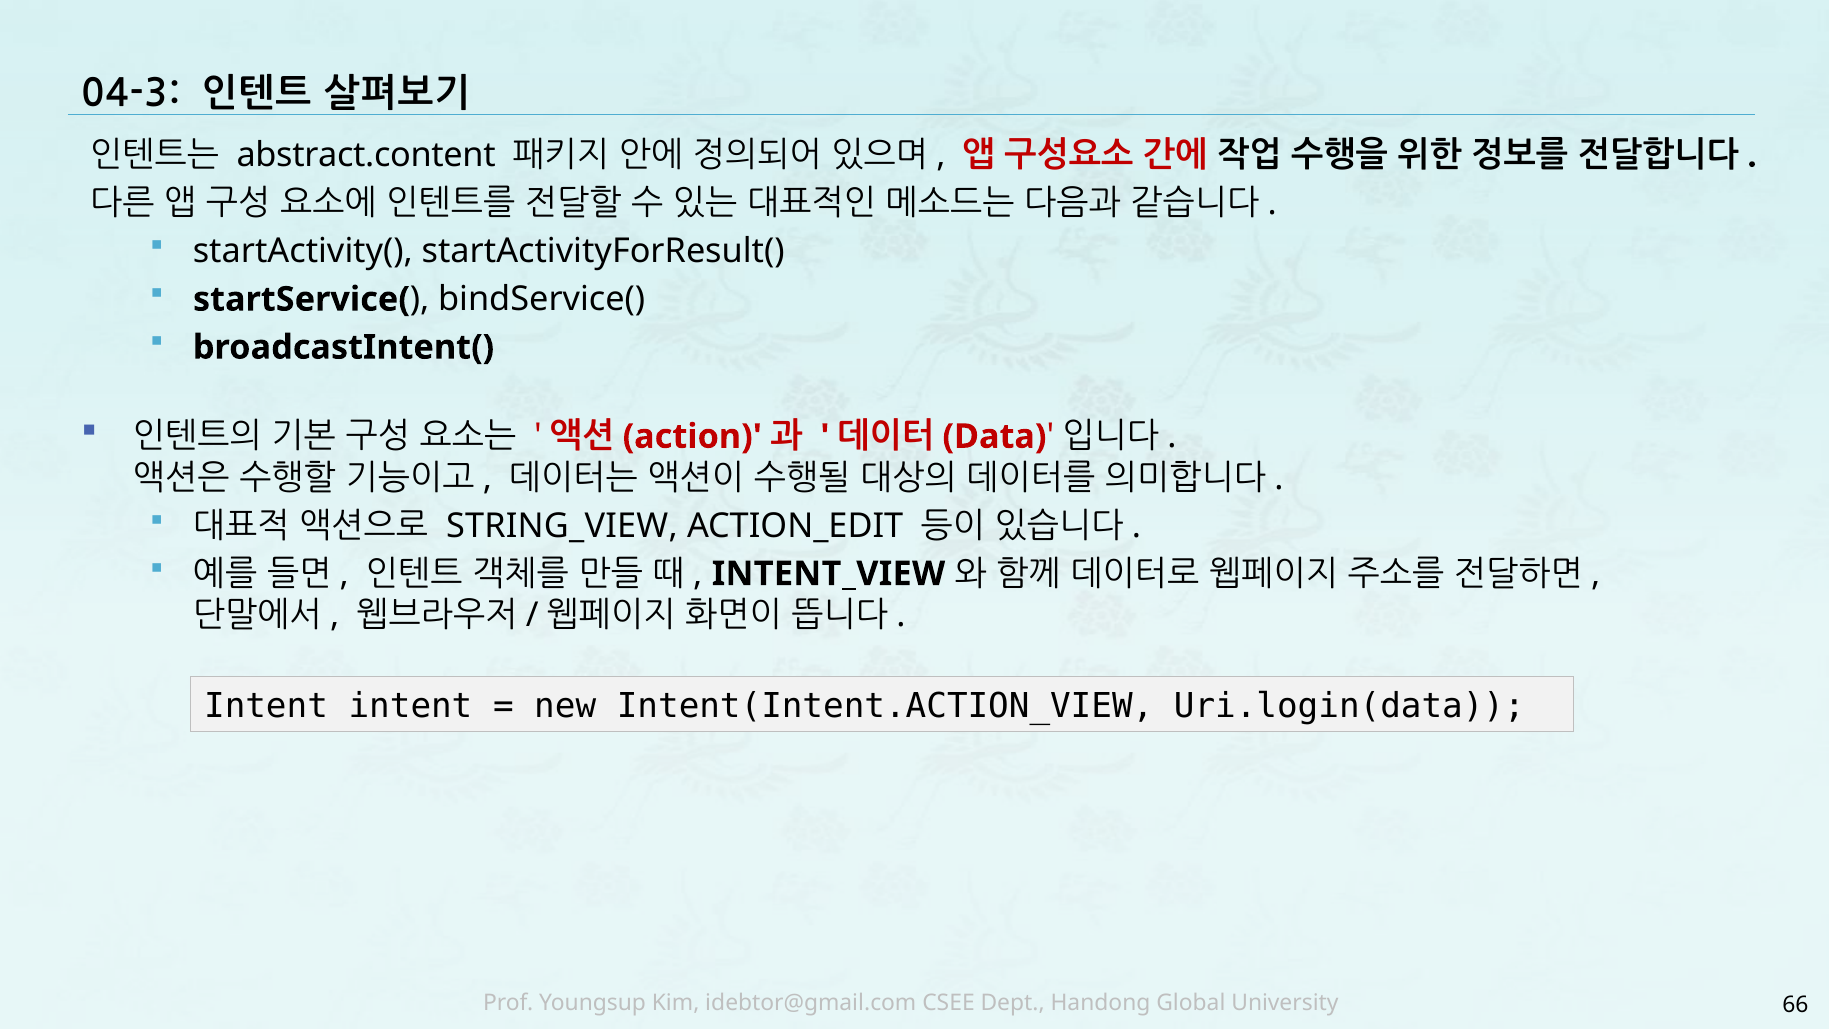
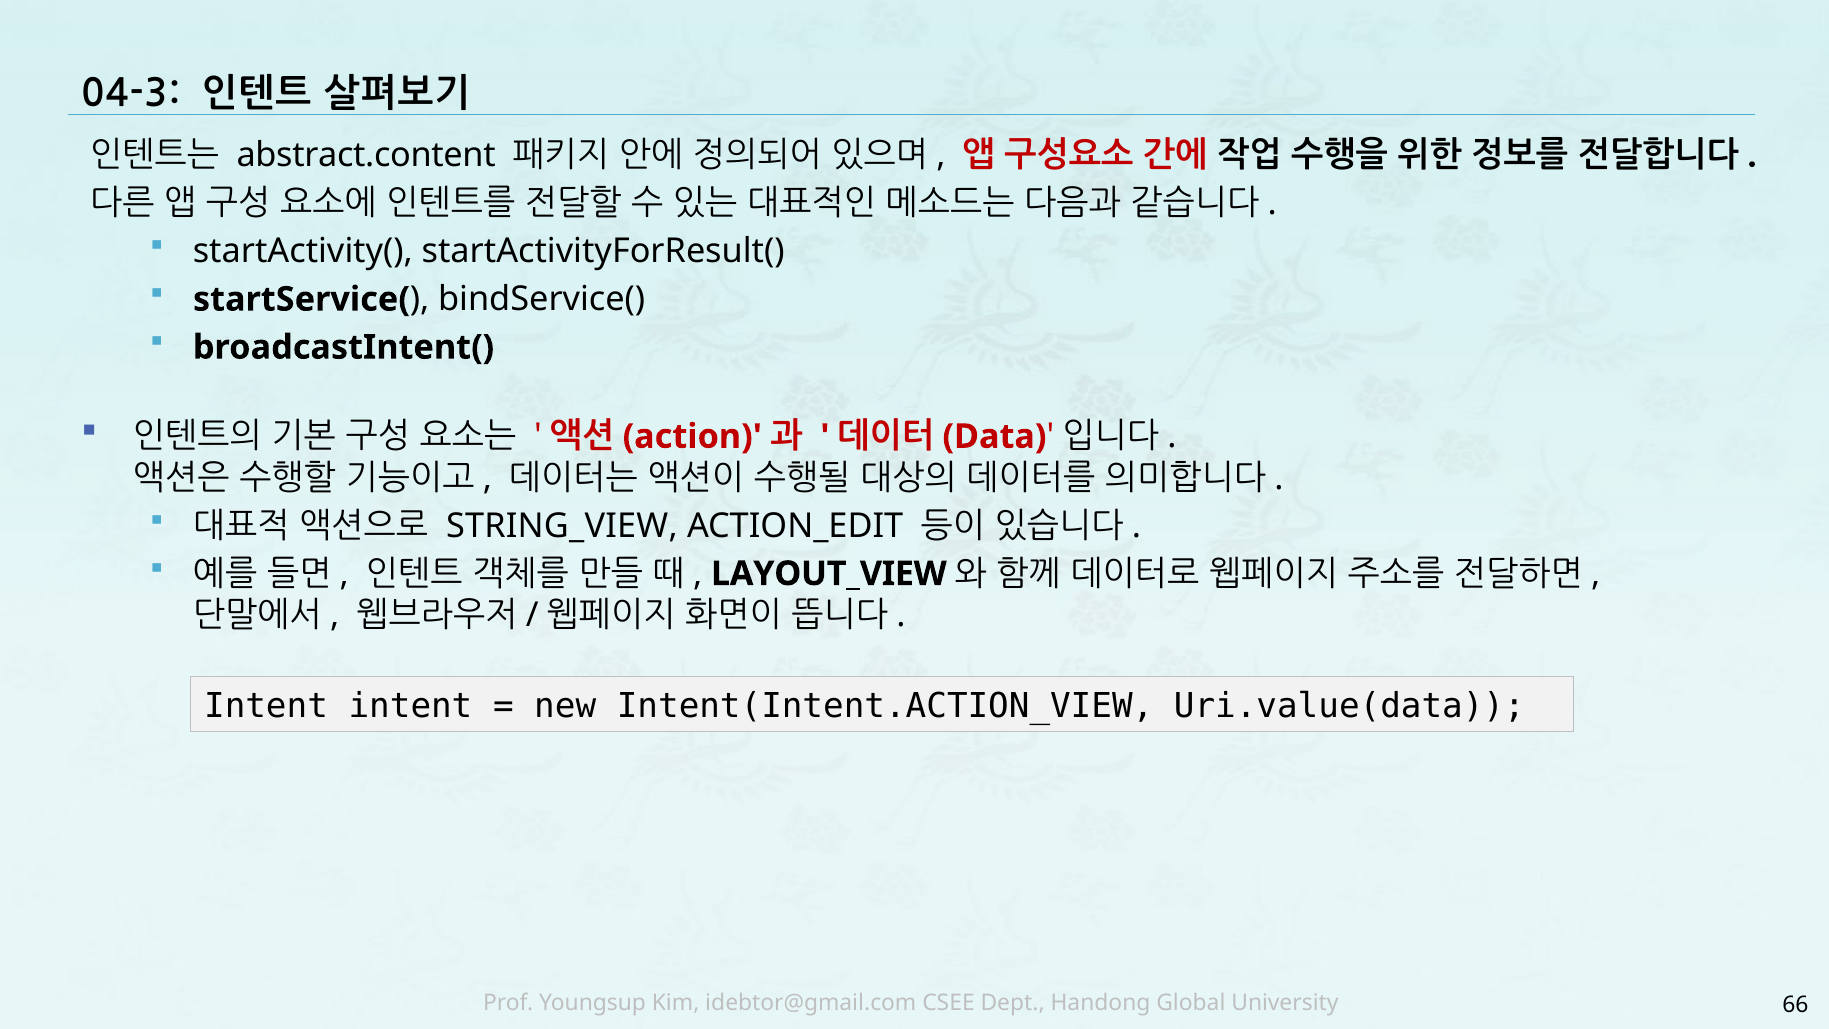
INTENT_VIEW: INTENT_VIEW -> LAYOUT_VIEW (829, 574)
Uri.login(data: Uri.login(data -> Uri.value(data (1349, 706)
